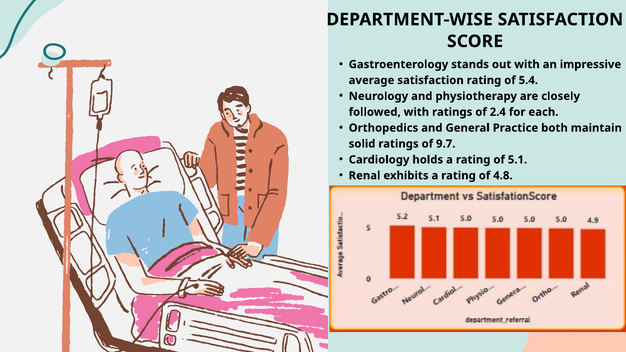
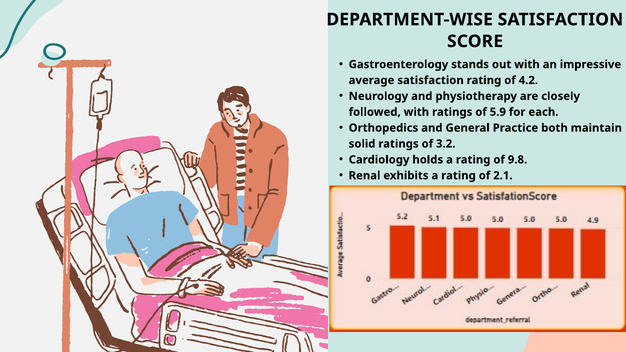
5.4: 5.4 -> 4.2 (528, 80)
2.4: 2.4 -> 5.9 (498, 112)
9.7: 9.7 -> 3.2 (446, 144)
5.1: 5.1 -> 9.8 (518, 160)
4.8: 4.8 -> 2.1 (503, 176)
